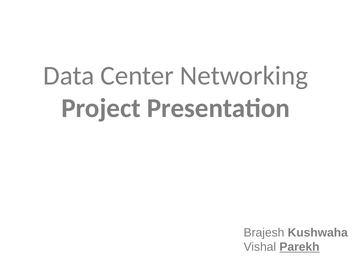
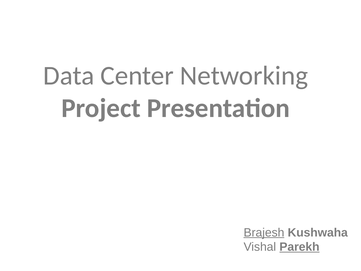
Brajesh underline: none -> present (264, 232)
